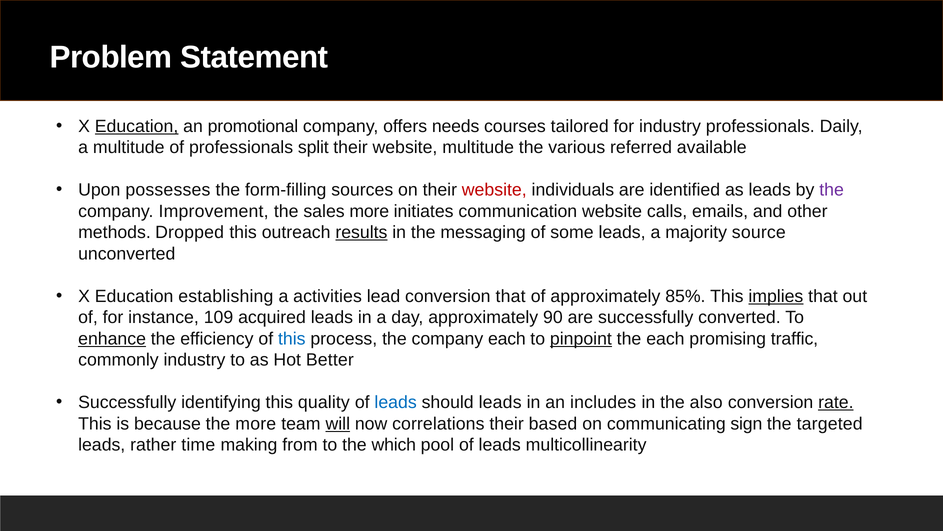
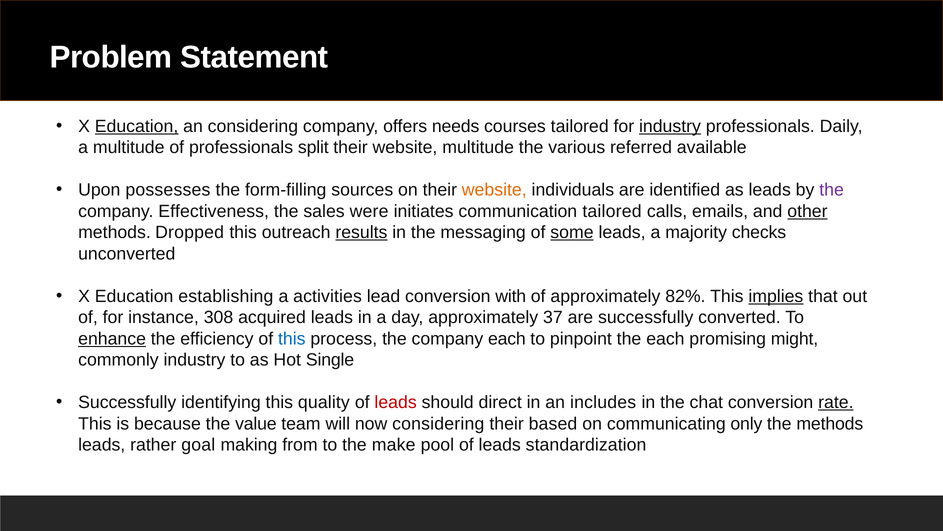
an promotional: promotional -> considering (253, 126)
industry underline: none -> present (670, 126)
website colour: red -> orange (494, 190)
Improvement: Improvement -> Effectiveness (214, 211)
sales more: more -> were (369, 211)
communication website: website -> tailored (612, 211)
other underline: none -> present (807, 211)
some underline: none -> present (572, 232)
source: source -> checks (759, 232)
conversion that: that -> with (511, 296)
85%: 85% -> 82% (685, 296)
109: 109 -> 308 (219, 317)
90: 90 -> 37 (553, 317)
pinpoint underline: present -> none (581, 338)
traffic: traffic -> might (795, 338)
Better: Better -> Single (330, 360)
leads colour: blue -> red (396, 402)
should leads: leads -> direct (500, 402)
also: also -> chat (706, 402)
the more: more -> value (256, 423)
will underline: present -> none (338, 423)
now correlations: correlations -> considering (438, 423)
sign: sign -> only (746, 423)
the targeted: targeted -> methods (830, 423)
time: time -> goal (198, 444)
which: which -> make (394, 444)
multicollinearity: multicollinearity -> standardization (586, 444)
